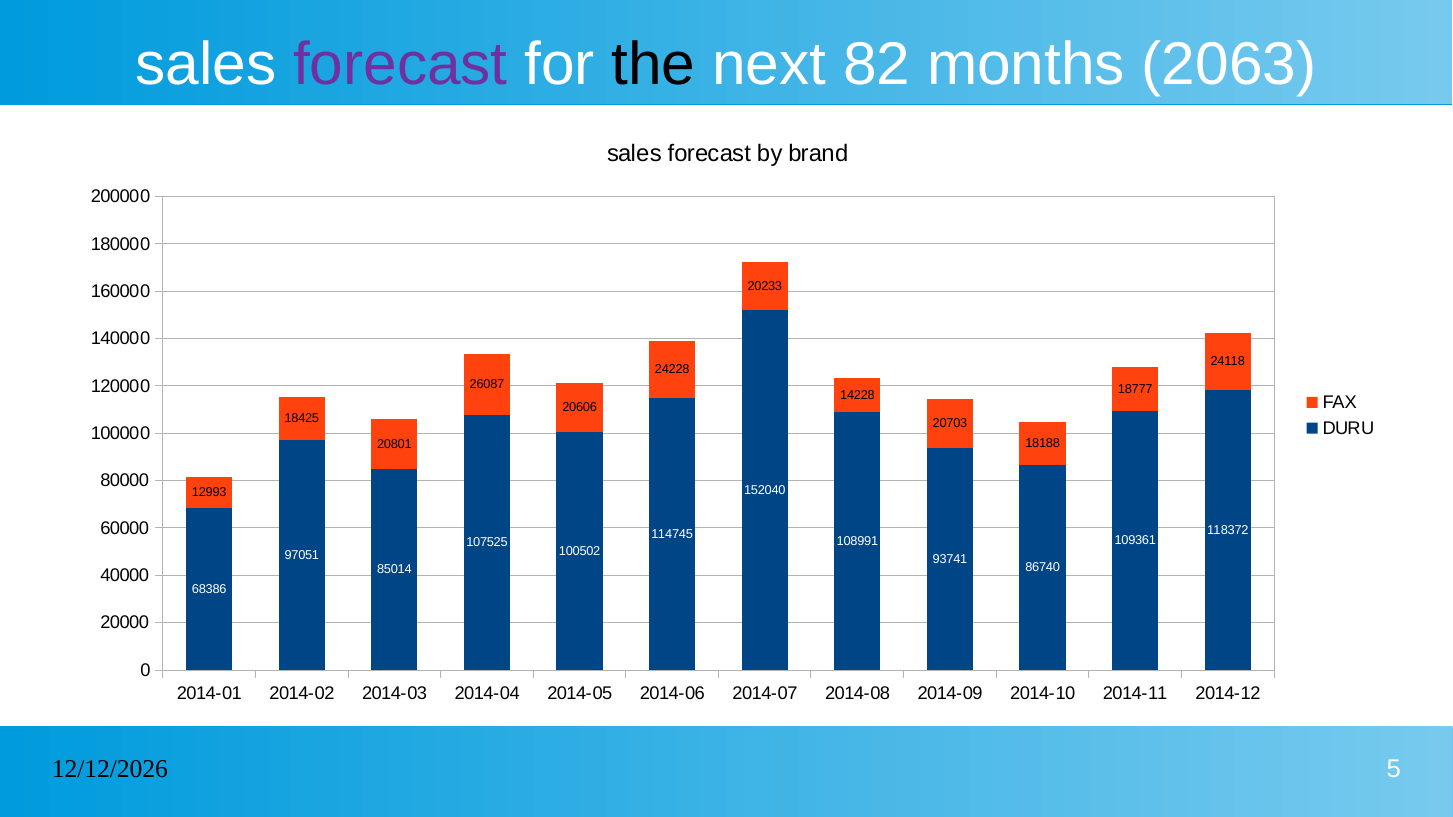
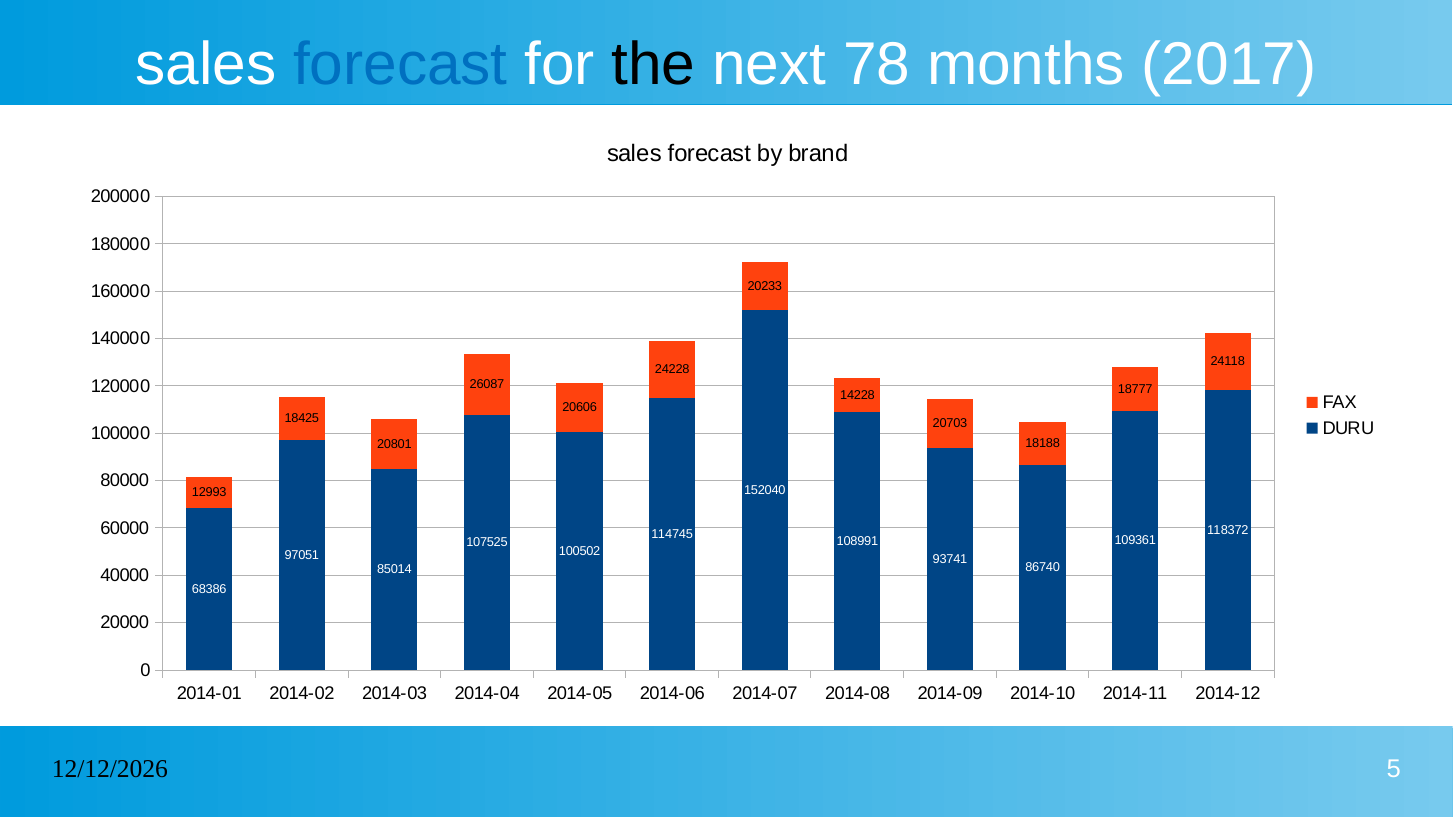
forecast colour: purple -> blue (400, 65)
82: 82 -> 78 (877, 65)
2063: 2063 -> 2017 (1229, 65)
